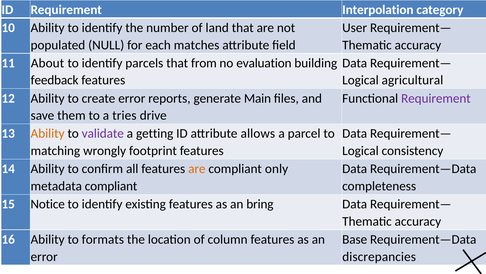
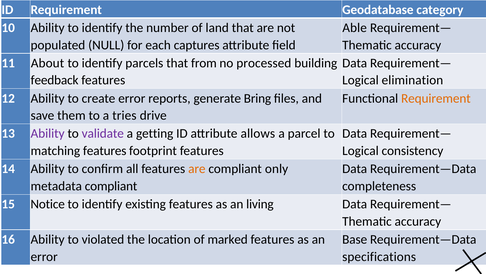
Interpolation: Interpolation -> Geodatabase (378, 10)
User: User -> Able (355, 28)
matches: matches -> captures (197, 45)
evaluation: evaluation -> processed (264, 63)
agricultural: agricultural -> elimination (412, 80)
Main: Main -> Bring (257, 98)
Requirement colour: purple -> orange (436, 98)
Ability colour: orange -> purple (48, 133)
matching wrongly: wrongly -> features (105, 151)
bring: bring -> living (260, 204)
formats: formats -> violated (103, 239)
column: column -> marked (228, 239)
discrepancies: discrepancies -> specifications (379, 256)
